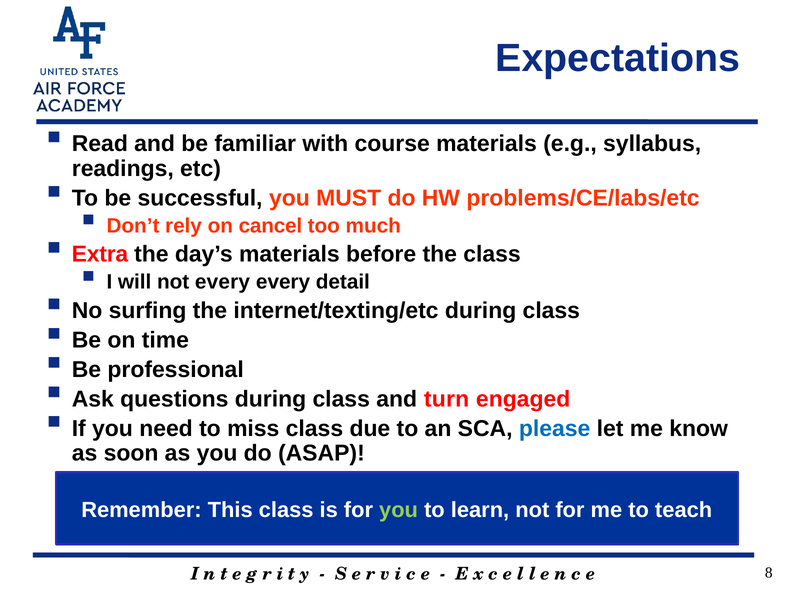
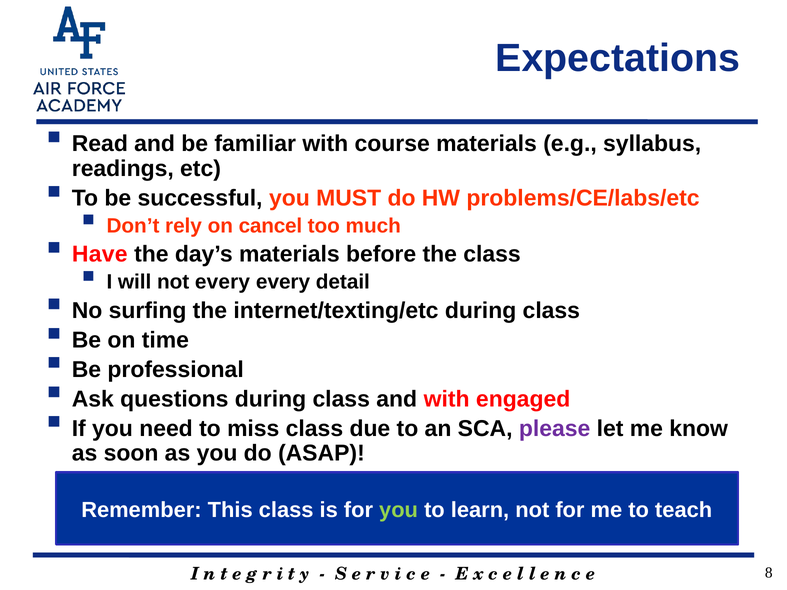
Extra: Extra -> Have (100, 254)
and turn: turn -> with (447, 399)
please colour: blue -> purple (555, 429)
